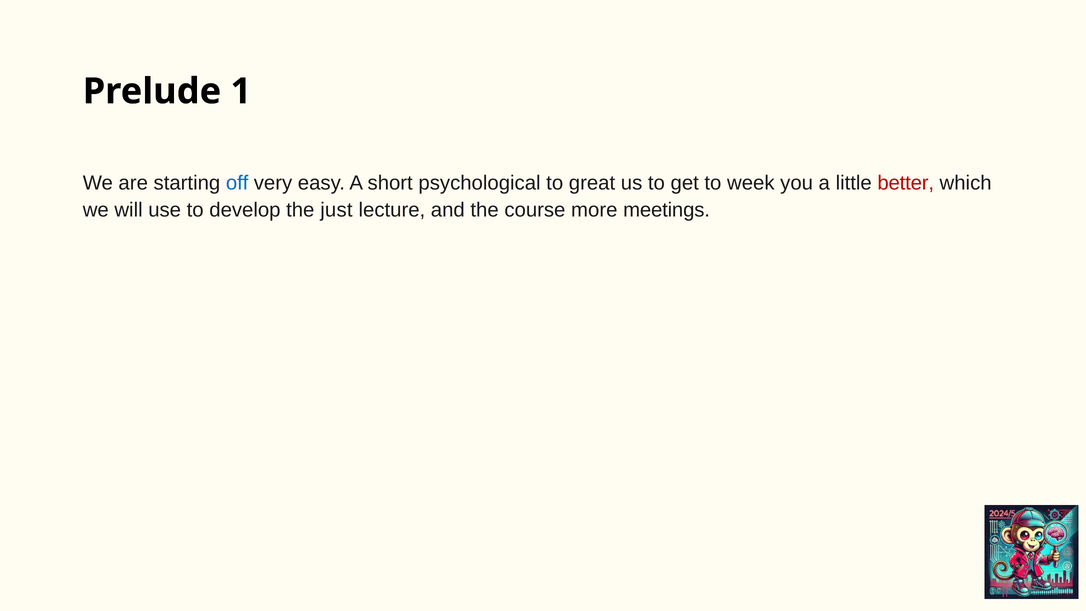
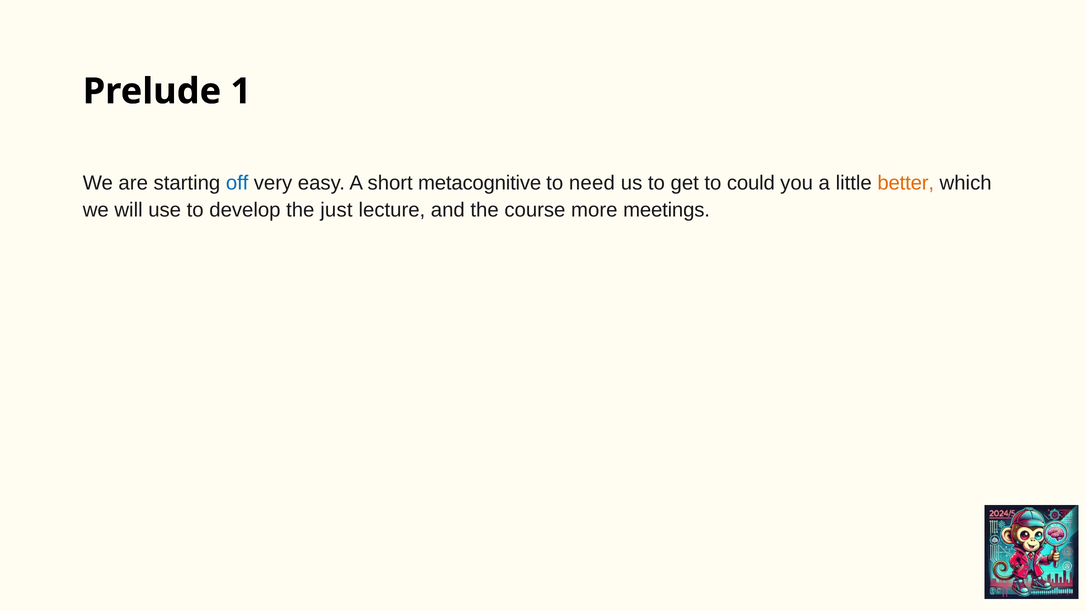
psychological: psychological -> metacognitive (480, 183)
great: great -> need (592, 183)
week: week -> could (751, 183)
better colour: red -> orange (906, 183)
